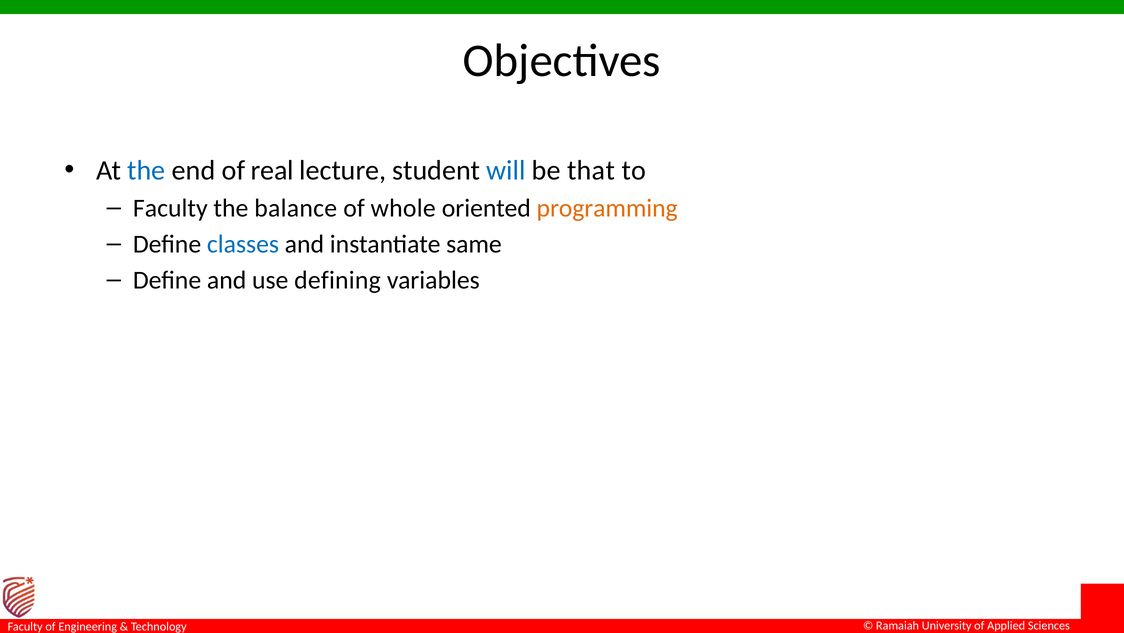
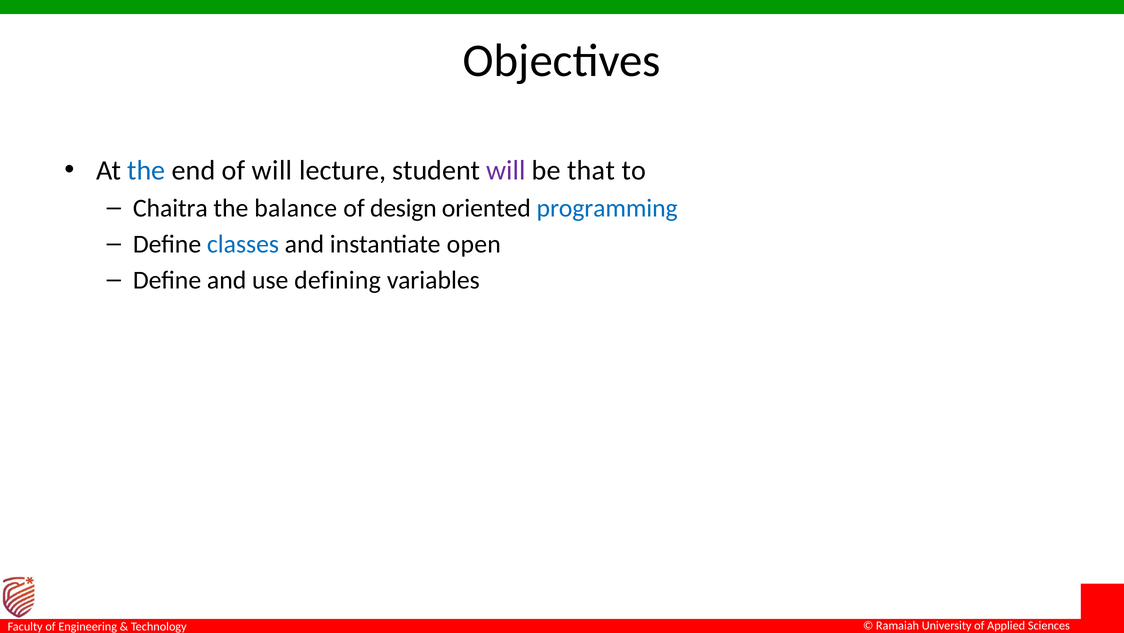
of real: real -> will (272, 171)
will colour: blue -> purple (506, 171)
Faculty: Faculty -> Chaitra (170, 208)
whole: whole -> design (403, 208)
programming colour: orange -> blue (607, 208)
same: same -> open (474, 244)
